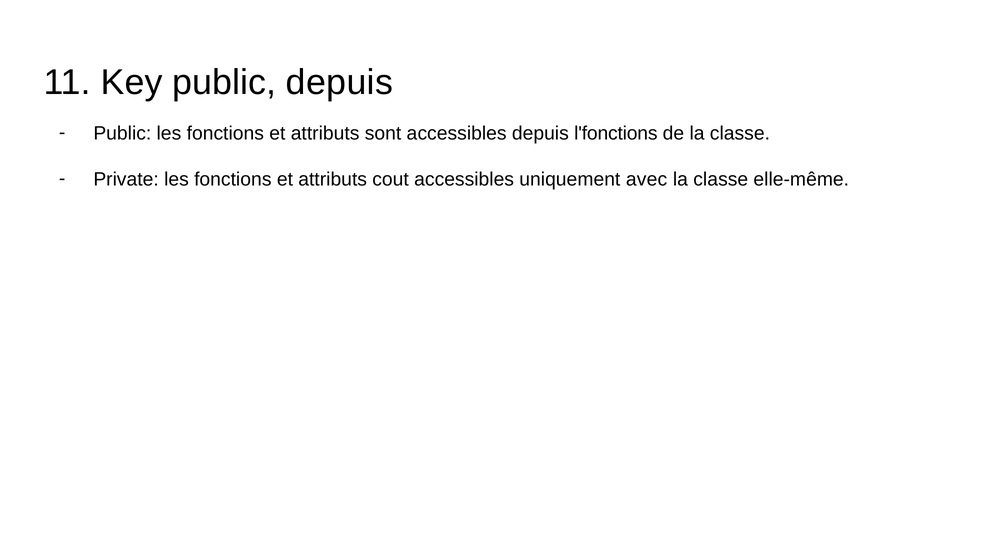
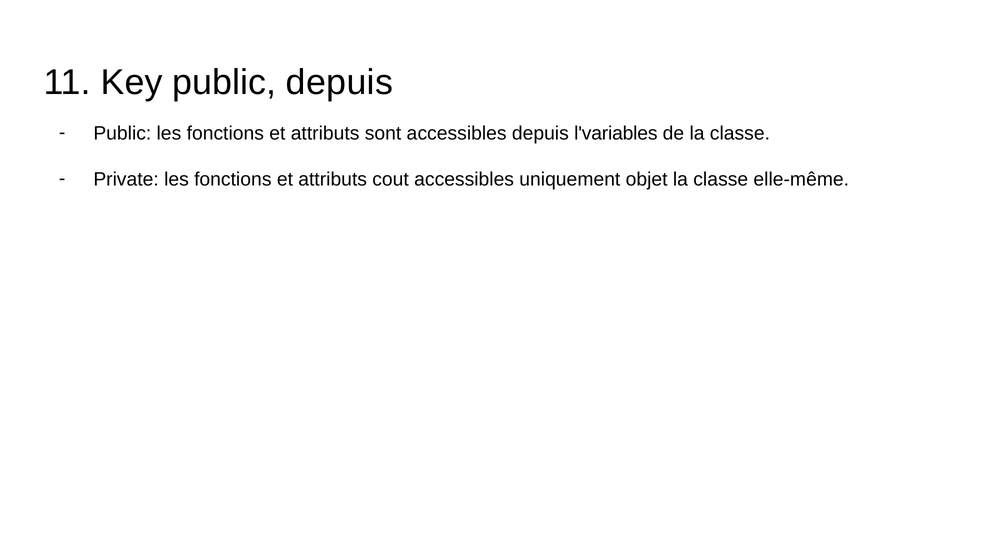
l'fonctions: l'fonctions -> l'variables (616, 133)
avec: avec -> objet (647, 180)
